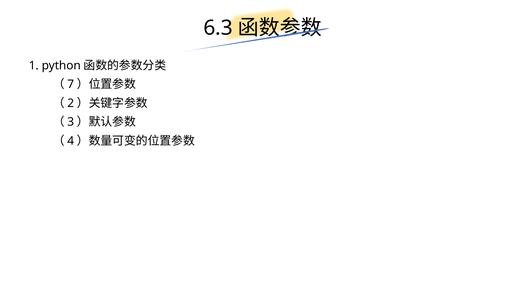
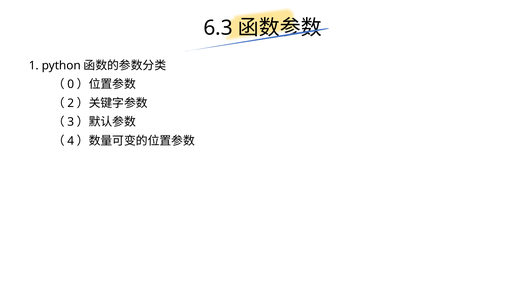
7: 7 -> 0 (71, 84)
